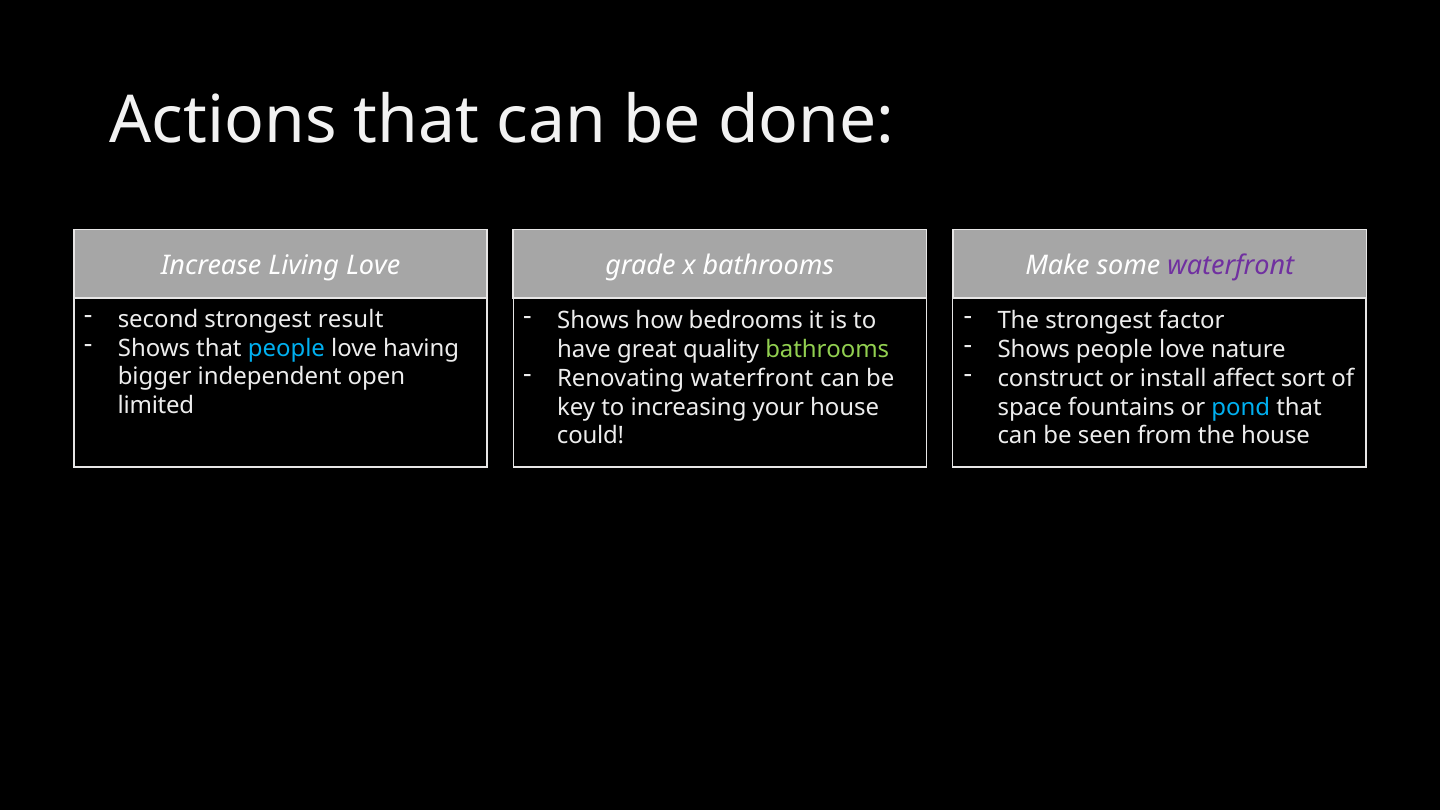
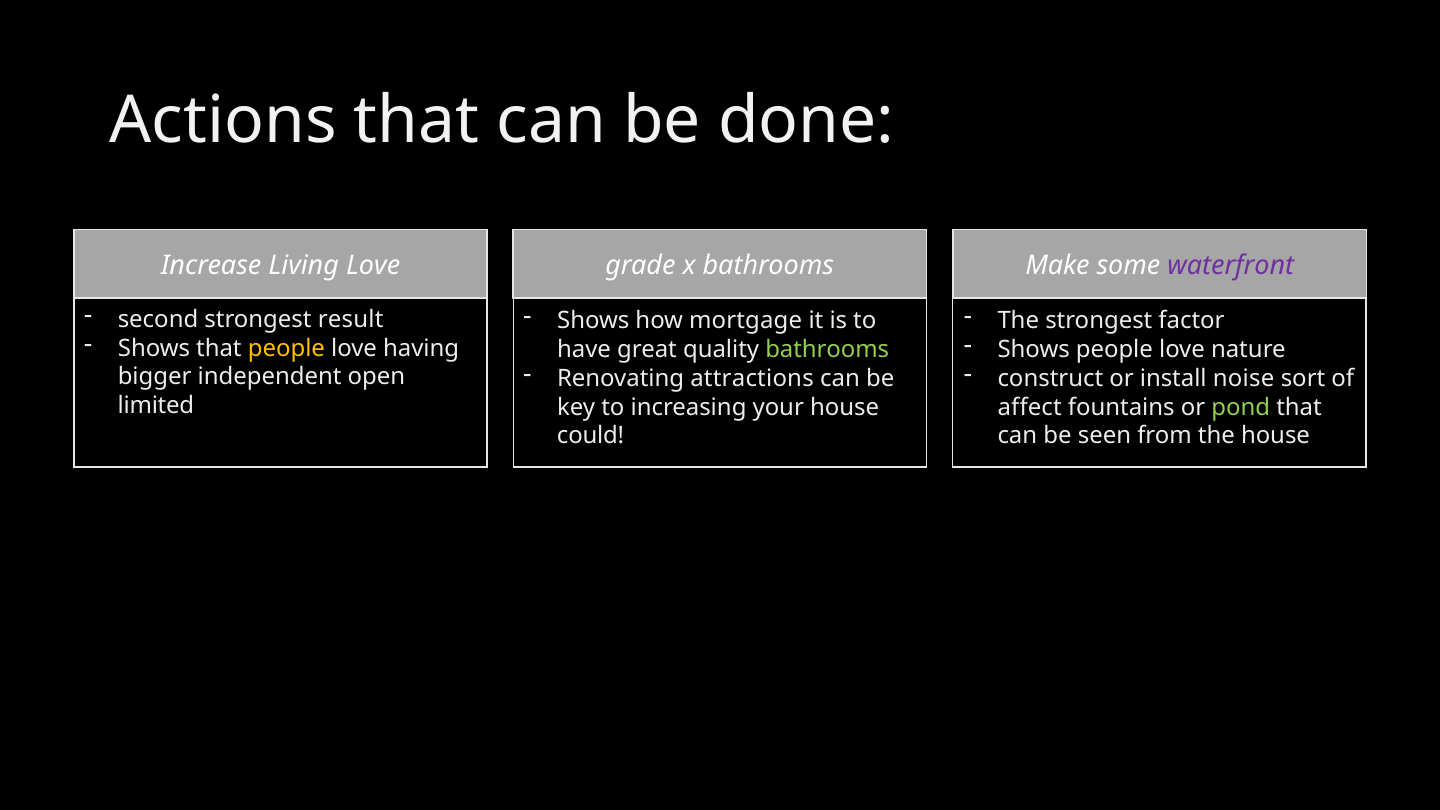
bedrooms: bedrooms -> mortgage (746, 321)
people colour: light blue -> yellow (286, 348)
affect: affect -> noise (1244, 378)
Renovating waterfront: waterfront -> attractions (752, 379)
space: space -> affect (1030, 407)
pond colour: light blue -> light green (1241, 407)
